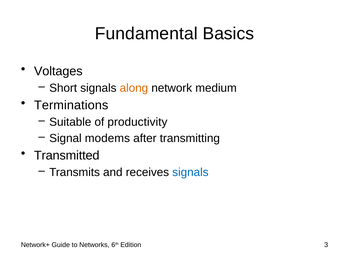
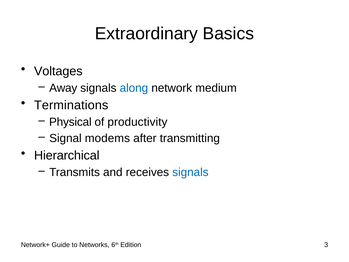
Fundamental: Fundamental -> Extraordinary (146, 34)
Short: Short -> Away (63, 88)
along colour: orange -> blue (134, 88)
Suitable: Suitable -> Physical (70, 122)
Transmitted: Transmitted -> Hierarchical (67, 155)
